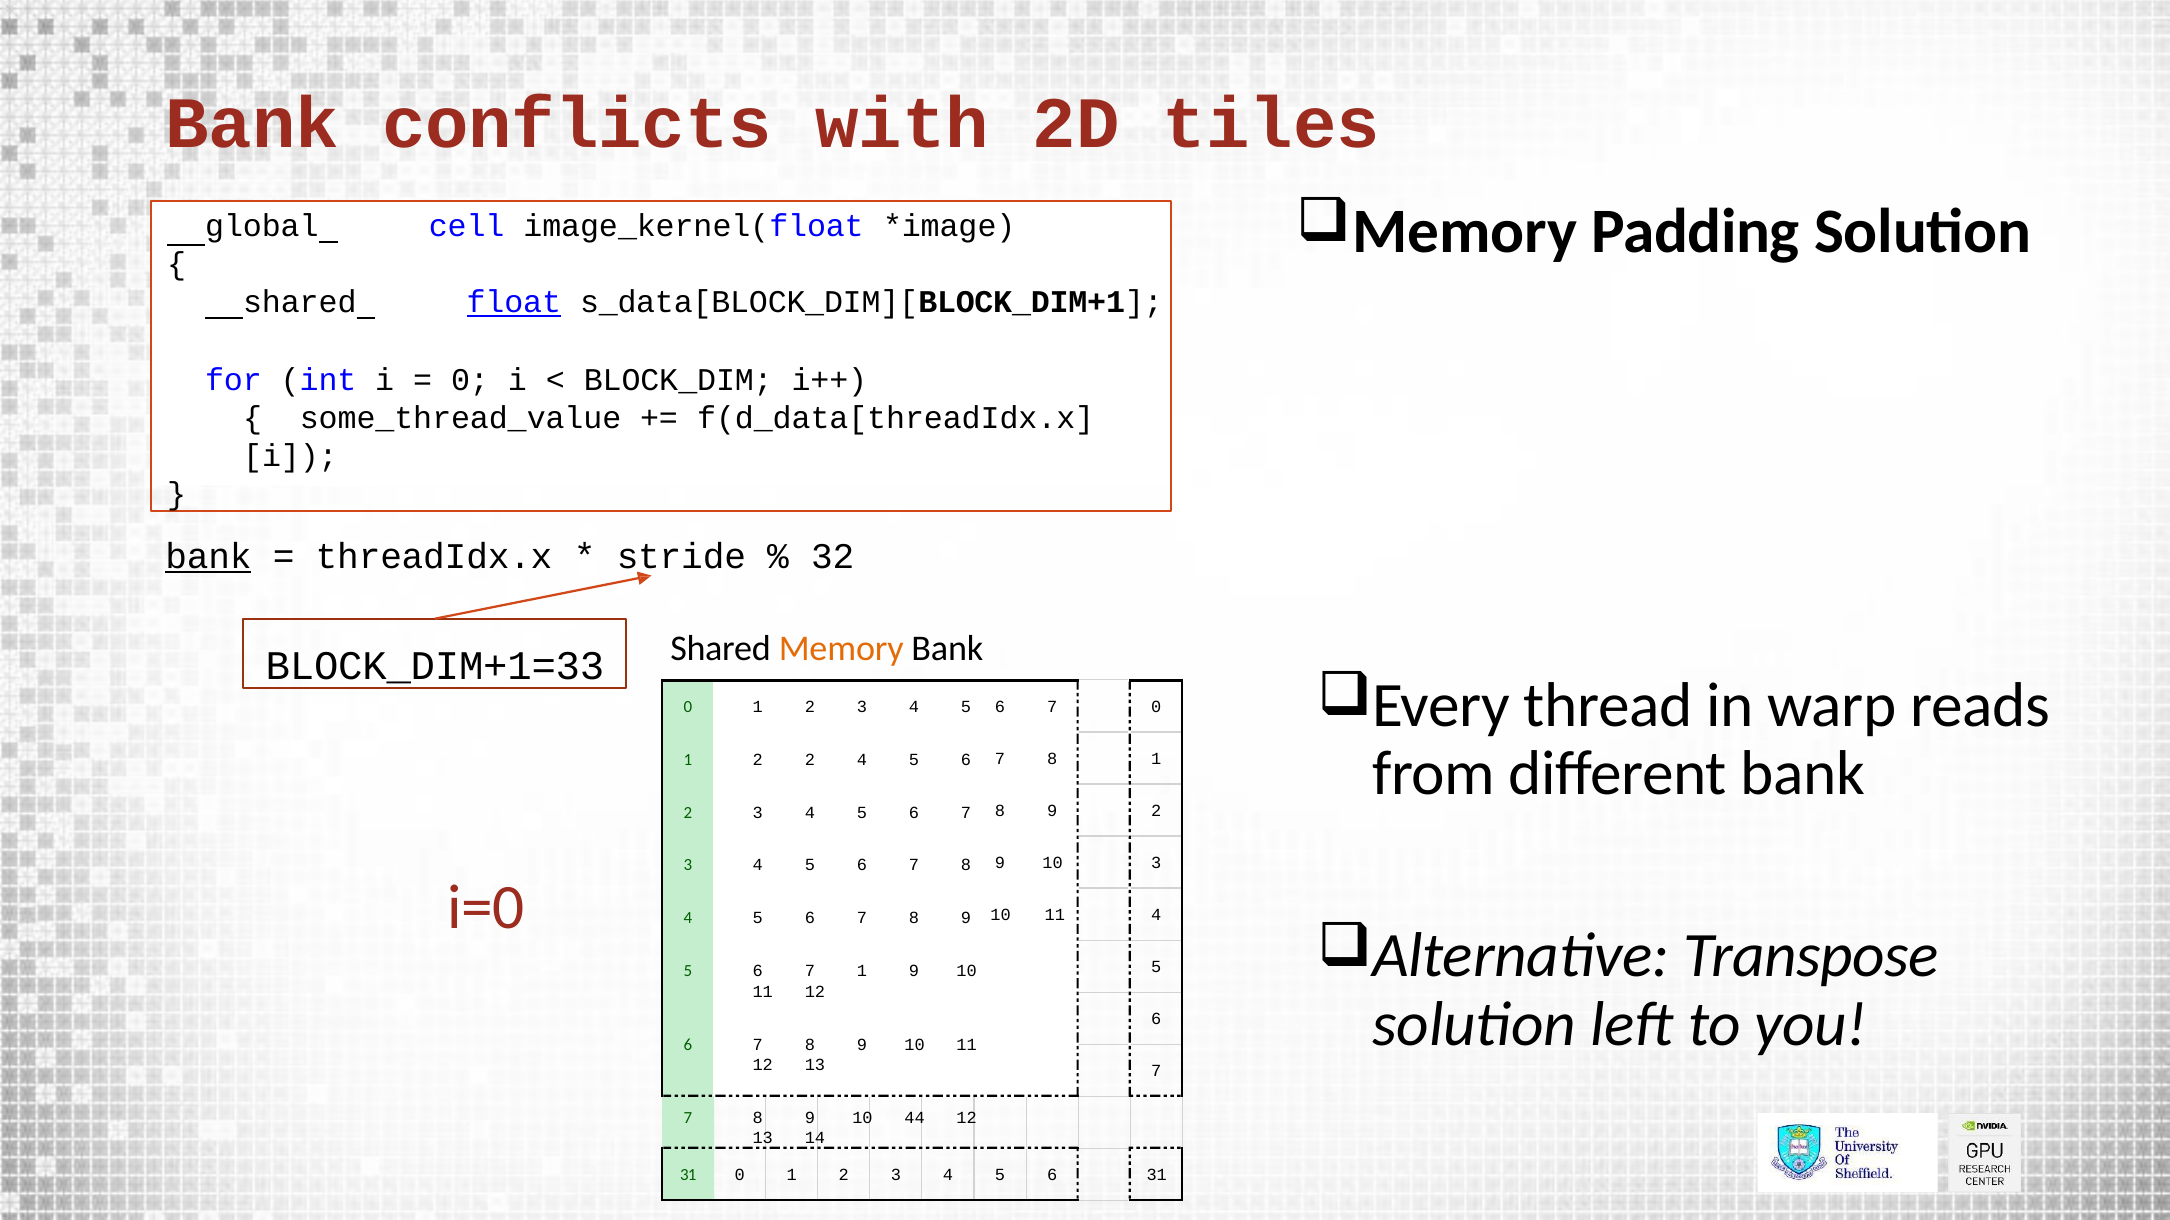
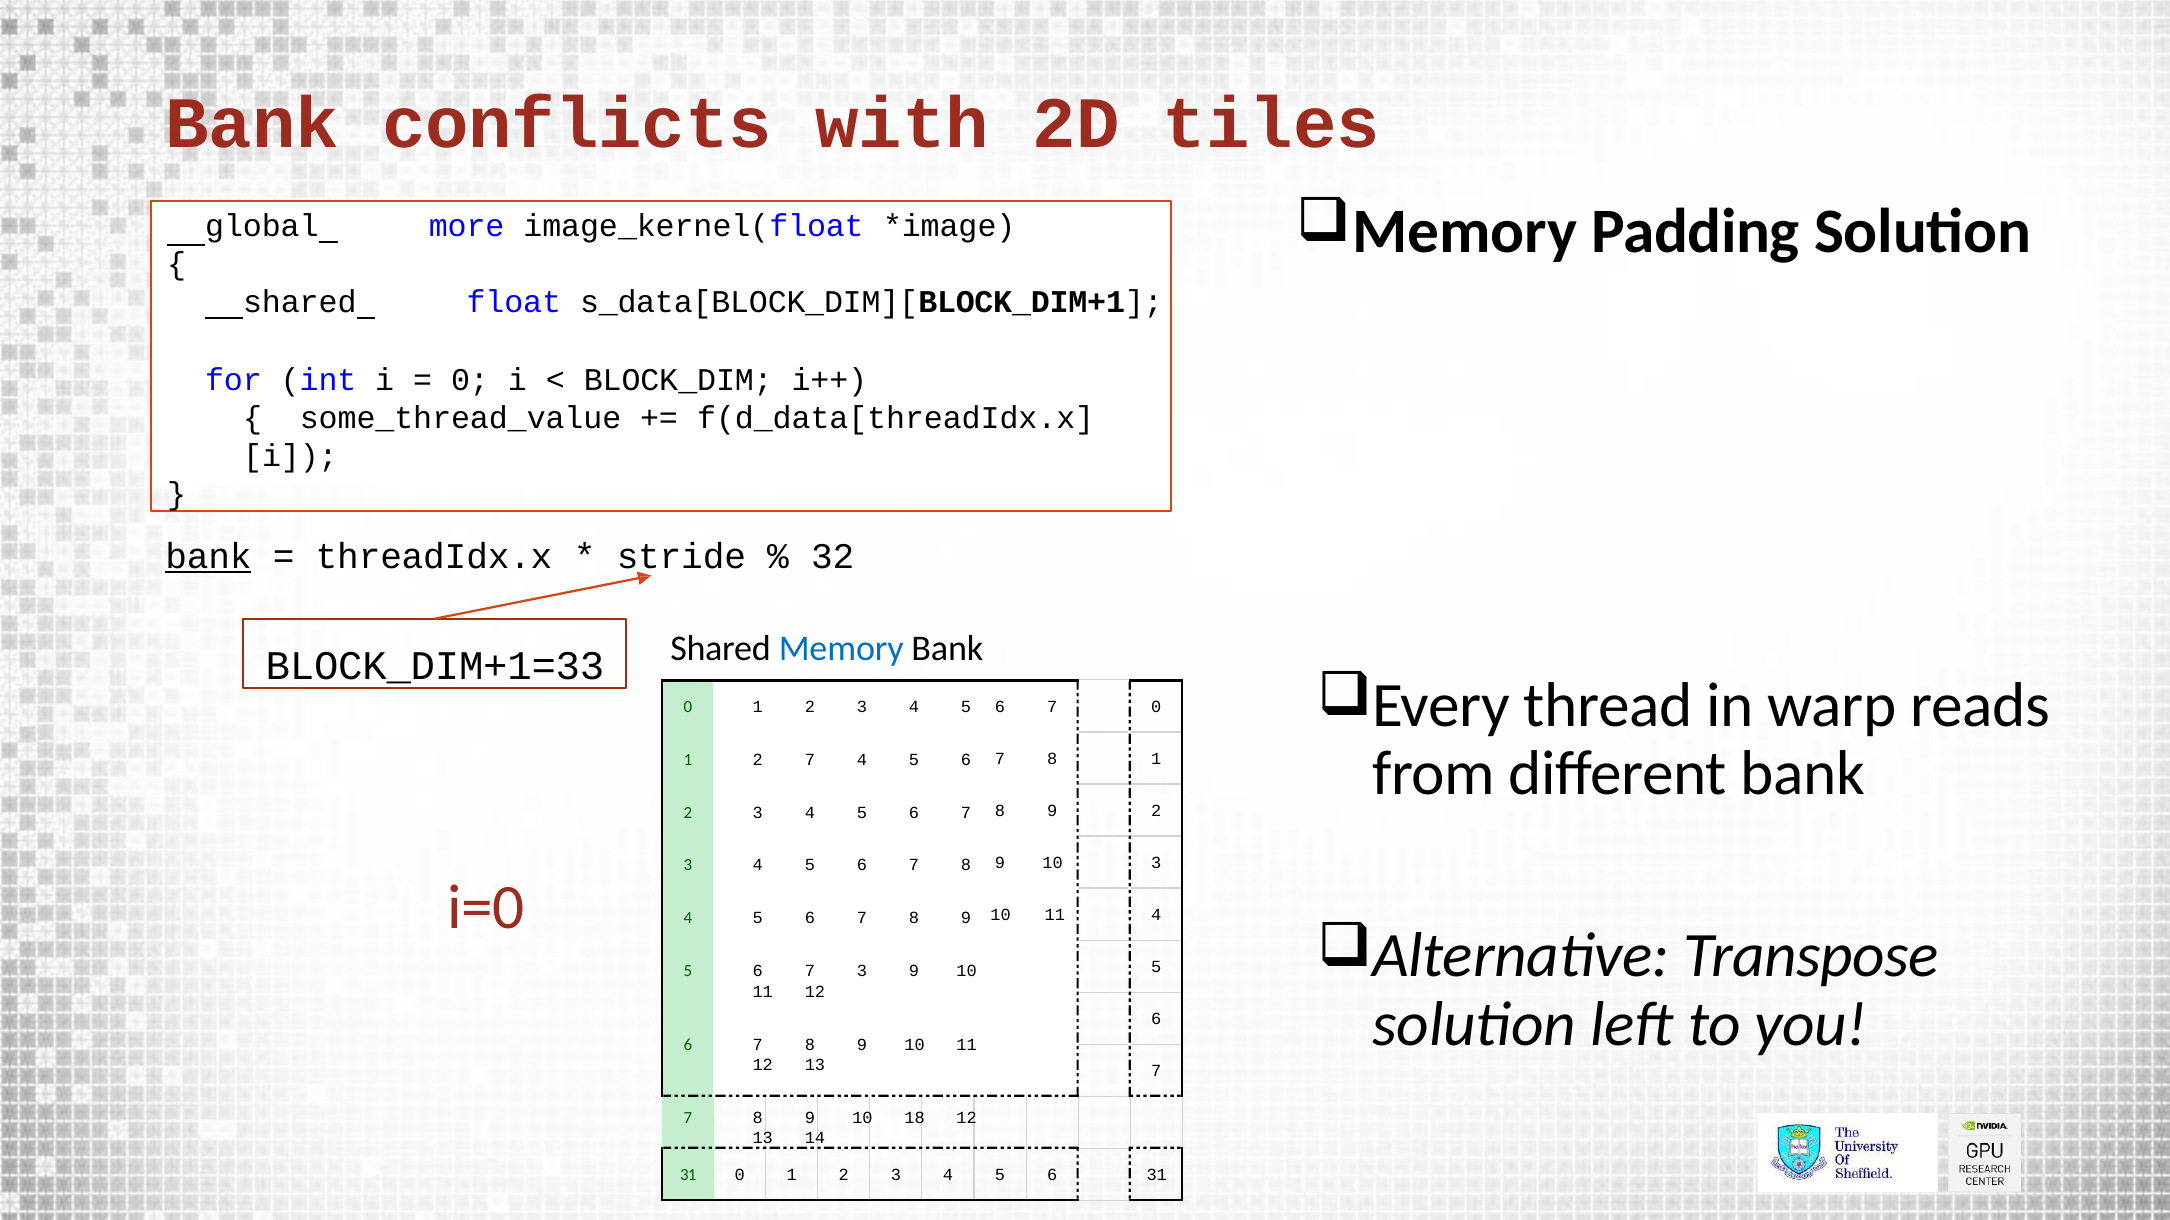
cell: cell -> more (467, 227)
float underline: present -> none (514, 303)
Memory colour: orange -> blue (841, 649)
2 2: 2 -> 7 (810, 760)
1: 1 -> 3 (862, 972)
44: 44 -> 18 (915, 1118)
